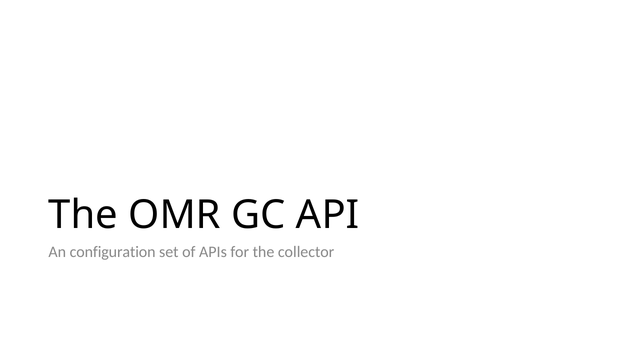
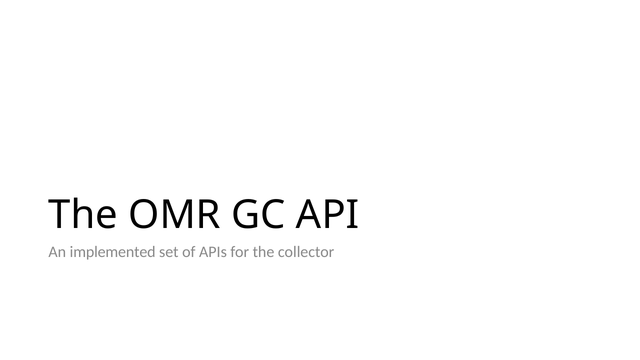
configuration: configuration -> implemented (113, 252)
